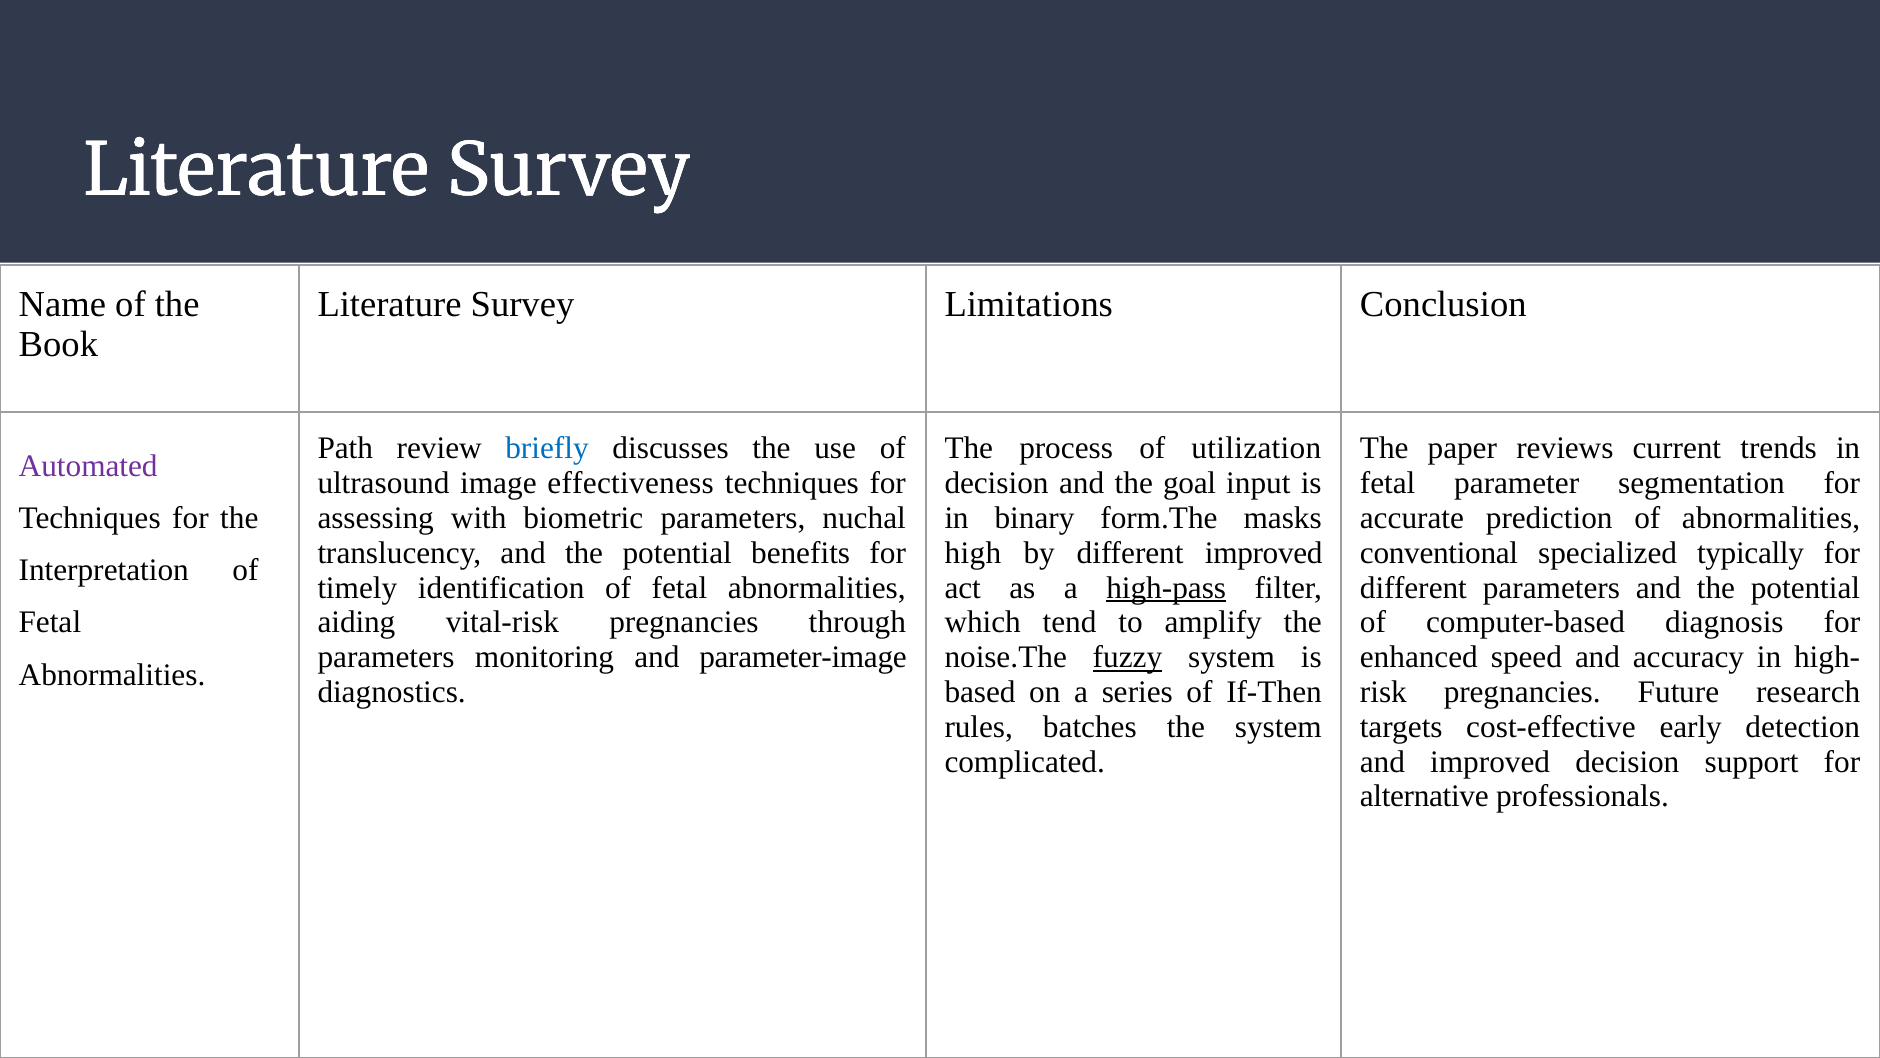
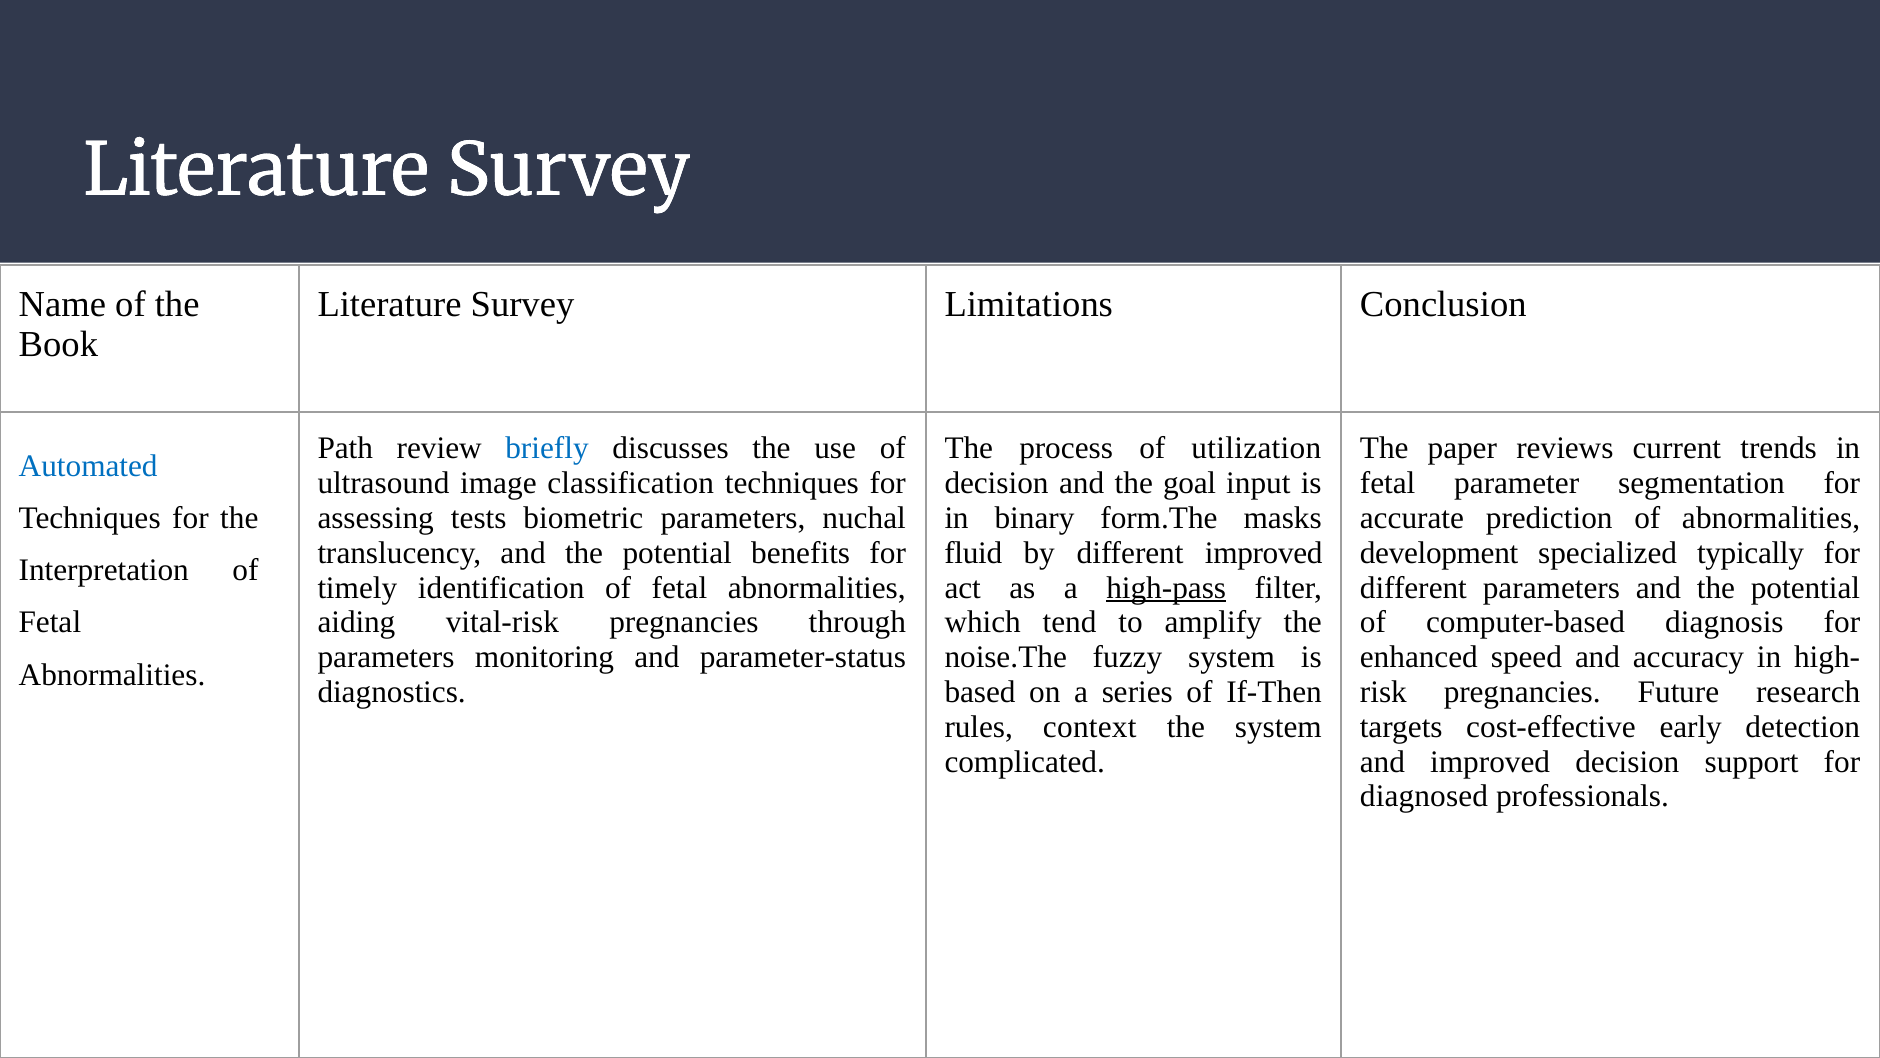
Automated colour: purple -> blue (88, 466)
effectiveness: effectiveness -> classification (631, 483)
with: with -> tests (479, 518)
high: high -> fluid (973, 553)
conventional: conventional -> development (1439, 553)
parameter-image: parameter-image -> parameter-status (803, 657)
fuzzy underline: present -> none (1127, 657)
batches: batches -> context (1090, 727)
alternative: alternative -> diagnosed (1424, 796)
